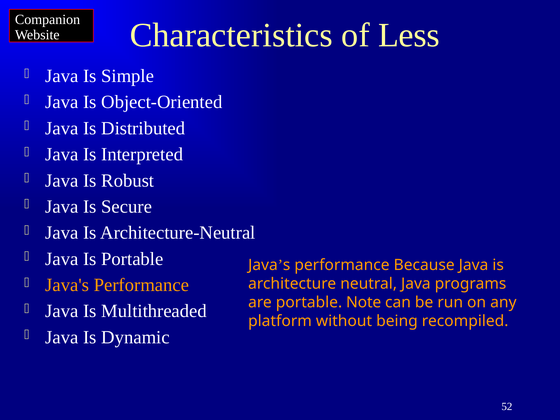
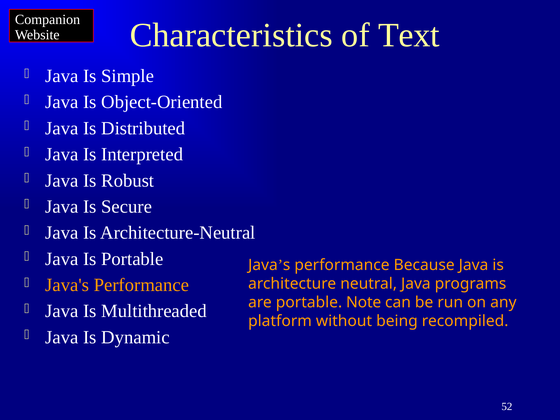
Less: Less -> Text (409, 35)
